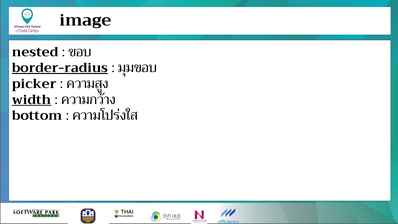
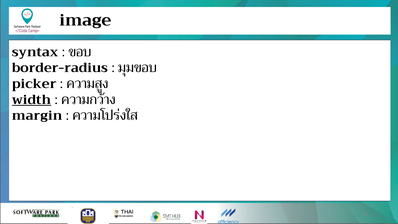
nested: nested -> syntax (35, 52)
border-radius underline: present -> none (60, 68)
bottom: bottom -> margin (37, 116)
